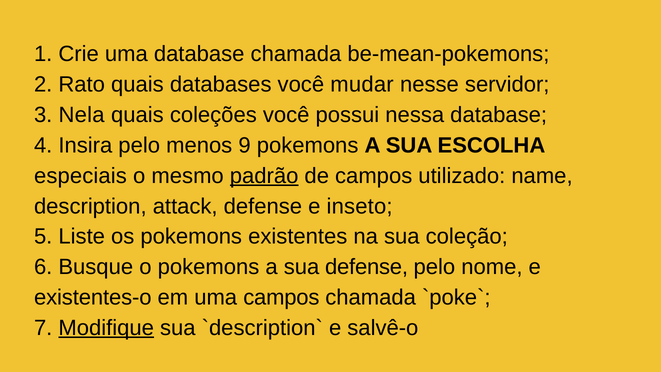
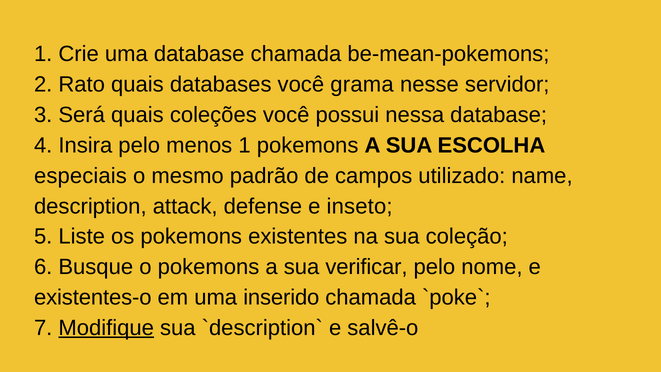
mudar: mudar -> grama (362, 85)
Nela: Nela -> Será (82, 115)
menos 9: 9 -> 1 (245, 145)
padrão underline: present -> none (264, 176)
sua defense: defense -> verificar (366, 267)
uma campos: campos -> inserido (281, 297)
